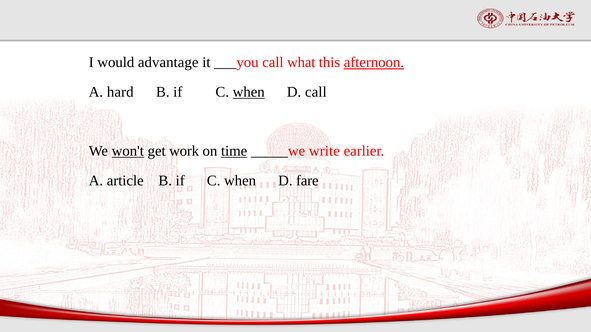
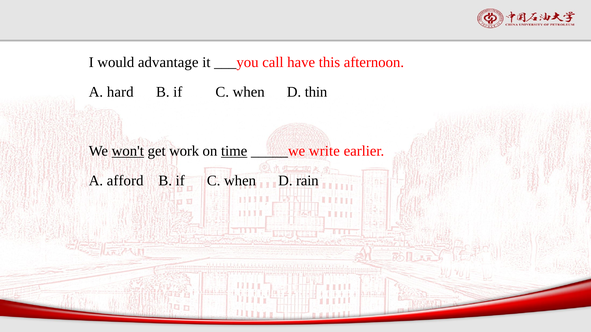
what: what -> have (301, 63)
afternoon underline: present -> none (374, 63)
when underline: present -> none (249, 92)
D call: call -> thin (316, 92)
article: article -> afford (125, 181)
fare: fare -> rain (307, 181)
